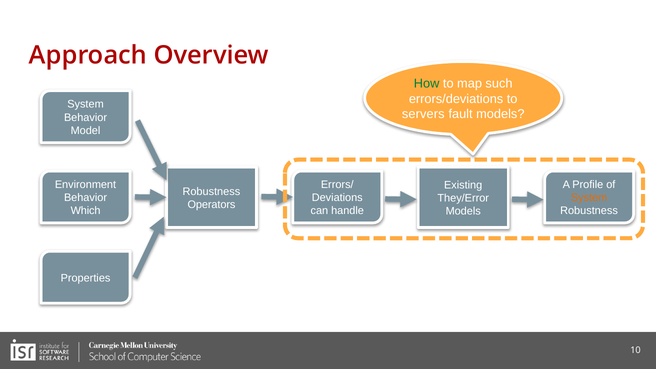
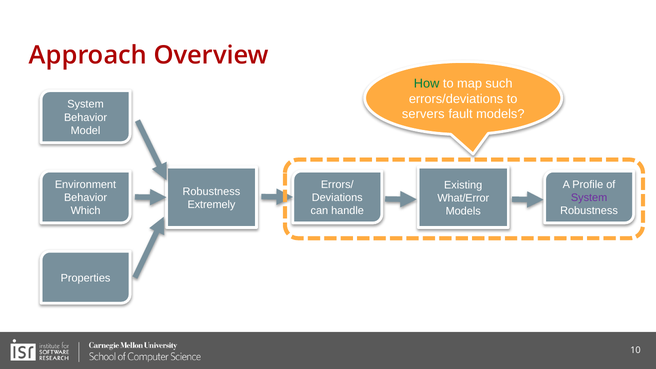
System colour: orange -> purple (589, 198)
They/Error: They/Error -> What/Error (463, 198)
Operators: Operators -> Extremely (211, 205)
